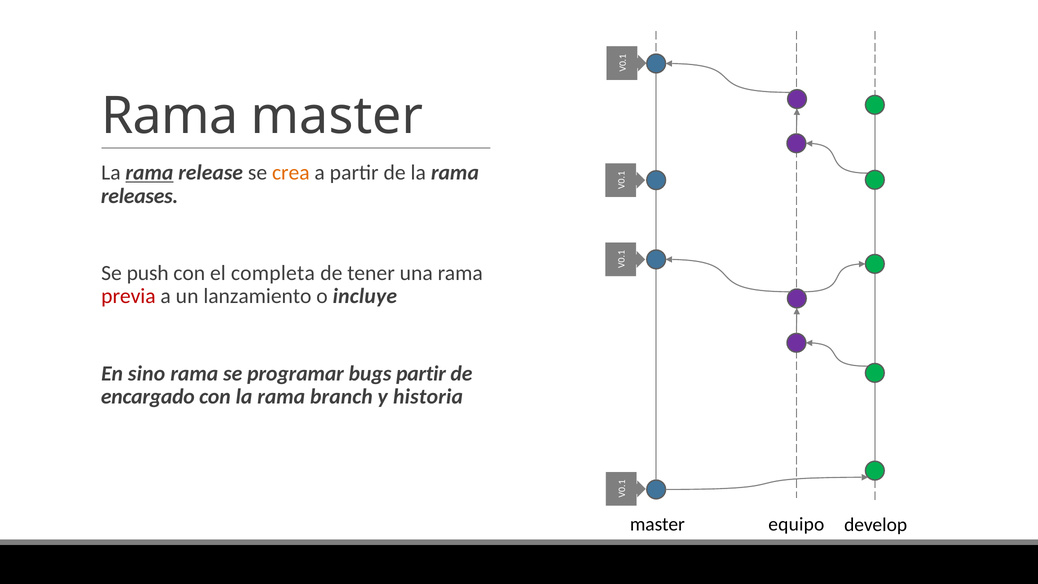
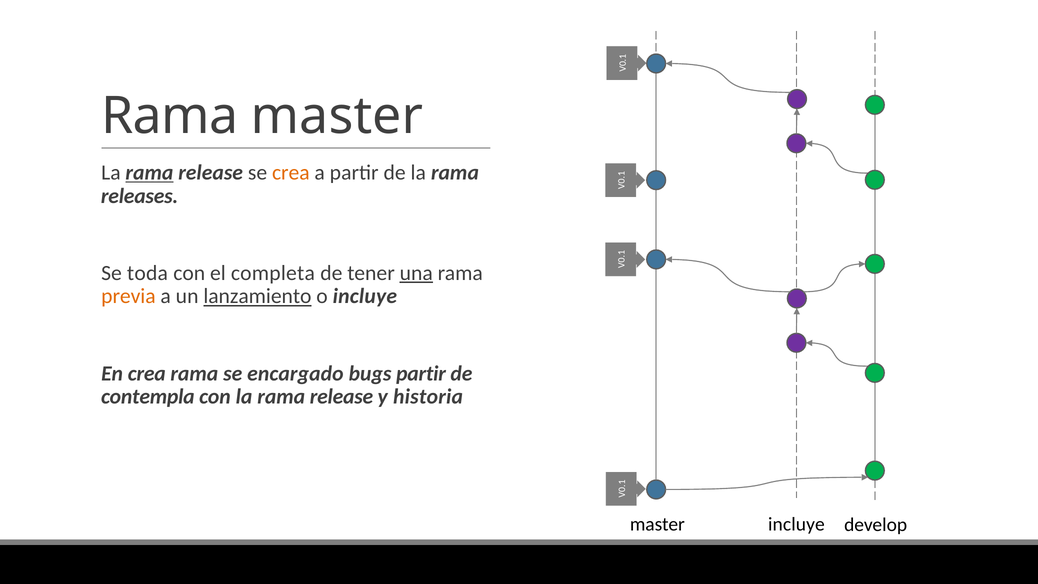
push: push -> toda (147, 273)
una underline: none -> present (416, 273)
previa colour: red -> orange (128, 296)
lanzamiento underline: none -> present (257, 296)
En sino: sino -> crea (147, 373)
programar: programar -> encargado (295, 373)
encargado: encargado -> contempla (148, 397)
con la rama branch: branch -> release (342, 397)
equipo: equipo -> incluye (796, 524)
